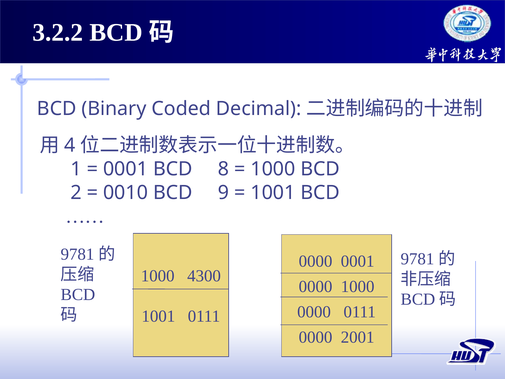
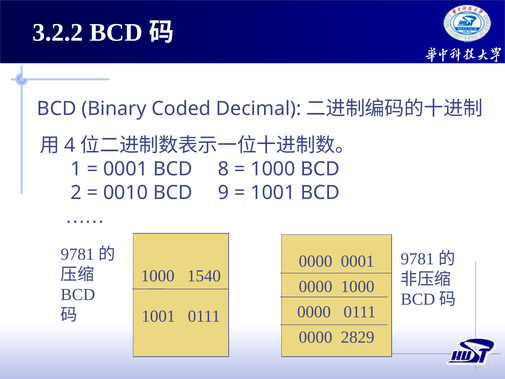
4300: 4300 -> 1540 (204, 276)
2001: 2001 -> 2829 (358, 337)
